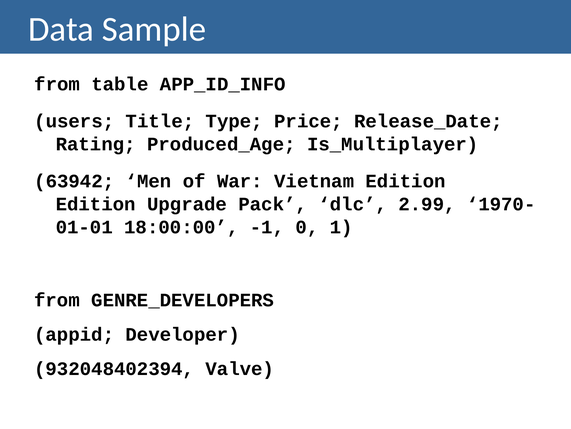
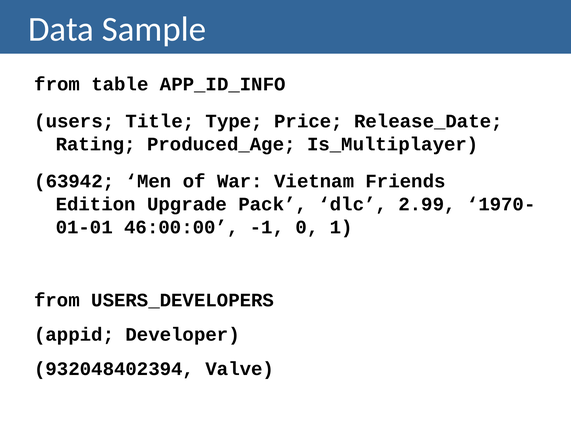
Vietnam Edition: Edition -> Friends (406, 181)
18:00:00: 18:00:00 -> 46:00:00 (181, 227)
GENRE_DEVELOPERS: GENRE_DEVELOPERS -> USERS_DEVELOPERS (183, 300)
